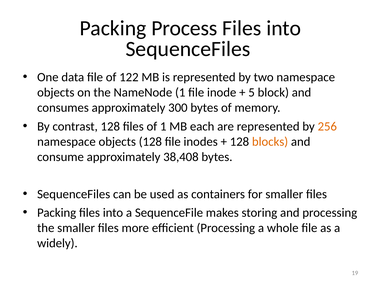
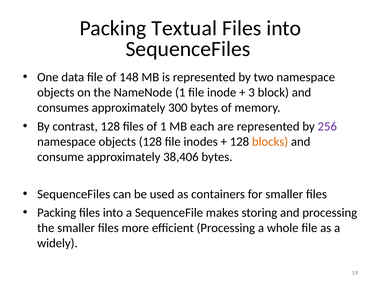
Process: Process -> Textual (184, 28)
122: 122 -> 148 (129, 77)
5: 5 -> 3 (252, 92)
256 colour: orange -> purple (327, 126)
38,408: 38,408 -> 38,406 (181, 157)
